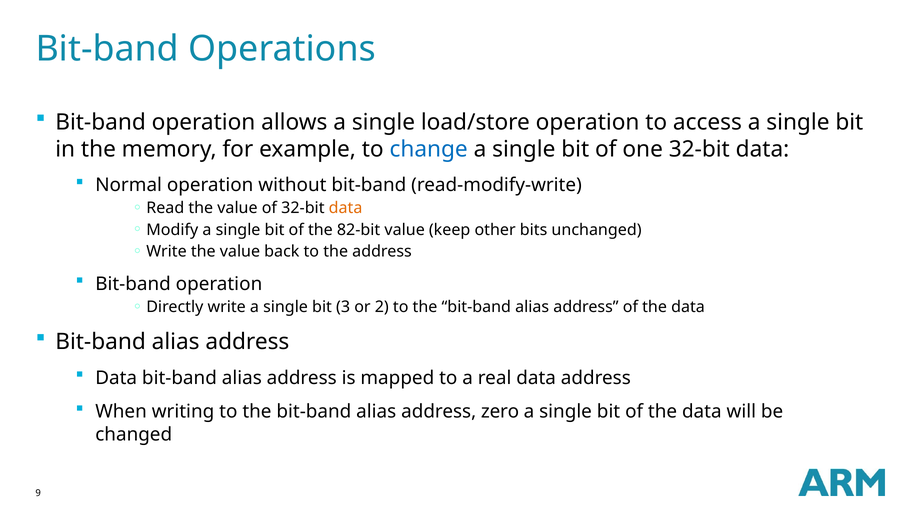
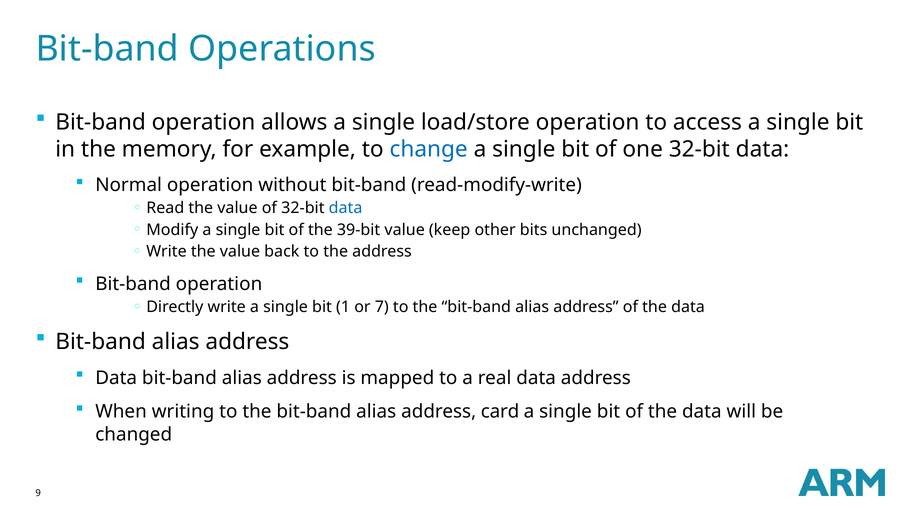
data colour: orange -> blue (346, 208)
82-bit: 82-bit -> 39-bit (359, 230)
3: 3 -> 1 (343, 307)
2: 2 -> 7 (382, 307)
zero: zero -> card (500, 412)
